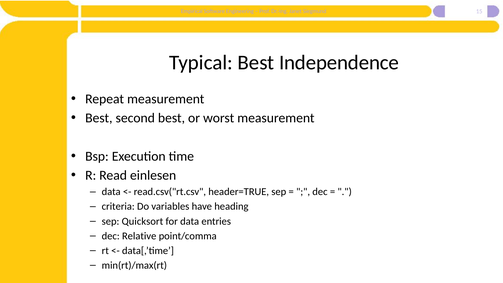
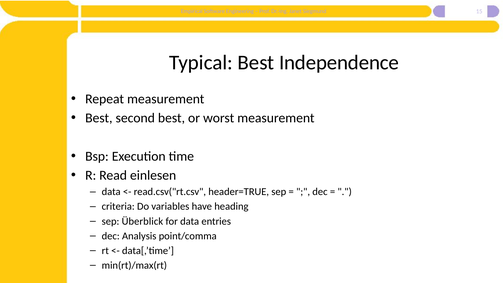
Quicksort: Quicksort -> Überblick (142, 221)
Relative: Relative -> Analysis (139, 236)
